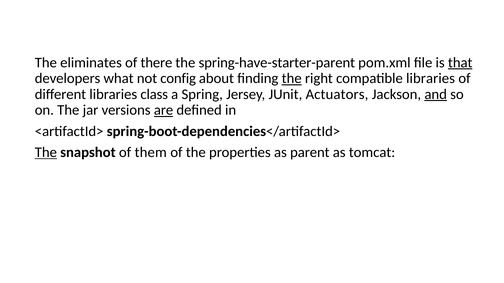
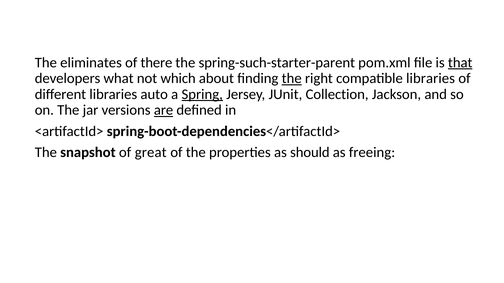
spring-have-starter-parent: spring-have-starter-parent -> spring-such-starter-parent (277, 63)
config: config -> which (178, 79)
class: class -> auto (154, 94)
Spring underline: none -> present (202, 94)
Actuators: Actuators -> Collection (337, 94)
and underline: present -> none (436, 94)
The underline: present -> none (46, 153)
them: them -> great (151, 153)
parent: parent -> should (310, 153)
tomcat: tomcat -> freeing (372, 153)
